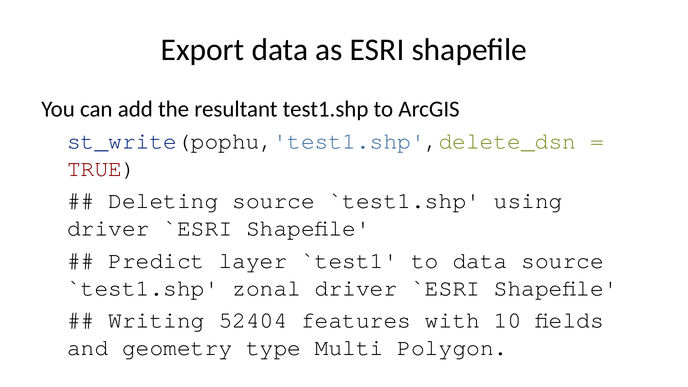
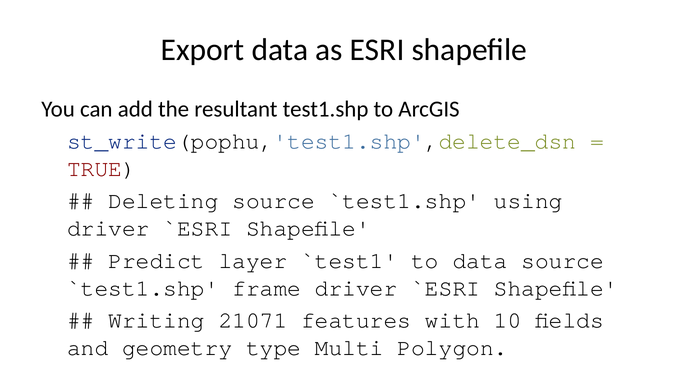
zonal: zonal -> frame (267, 288)
52404: 52404 -> 21071 (253, 320)
